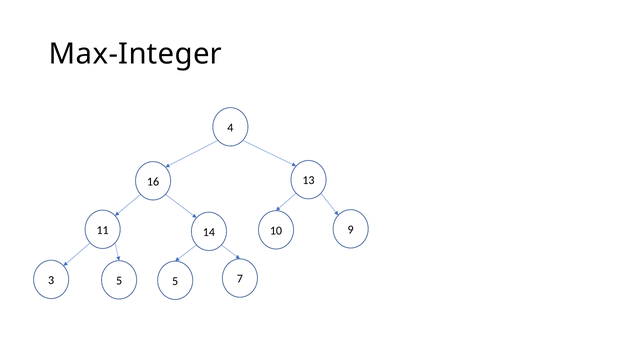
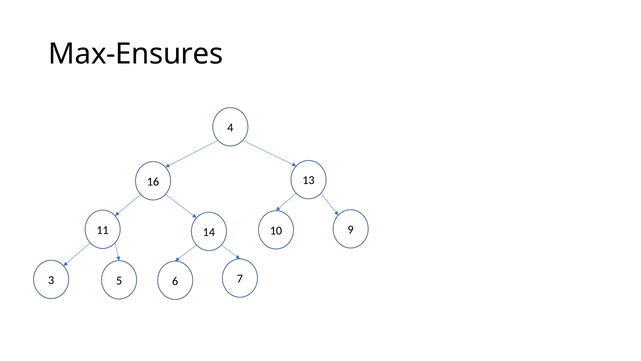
Max-Integer: Max-Integer -> Max-Ensures (136, 54)
5 5: 5 -> 6 (175, 281)
